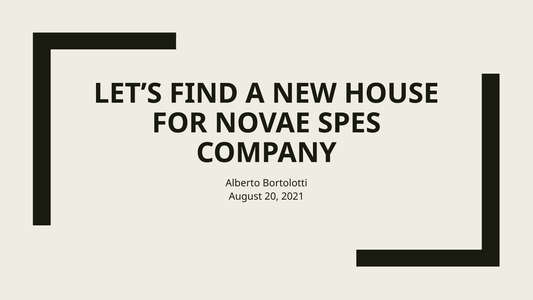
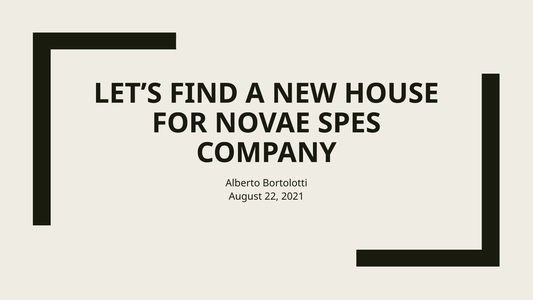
20: 20 -> 22 (272, 197)
